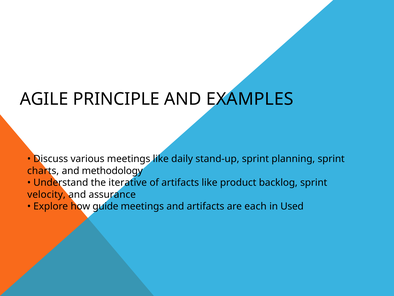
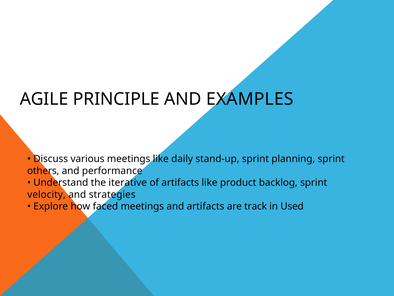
charts: charts -> others (43, 171)
methodology: methodology -> performance (112, 171)
assurance: assurance -> strategies (112, 194)
guide: guide -> faced (105, 206)
each: each -> track (256, 206)
